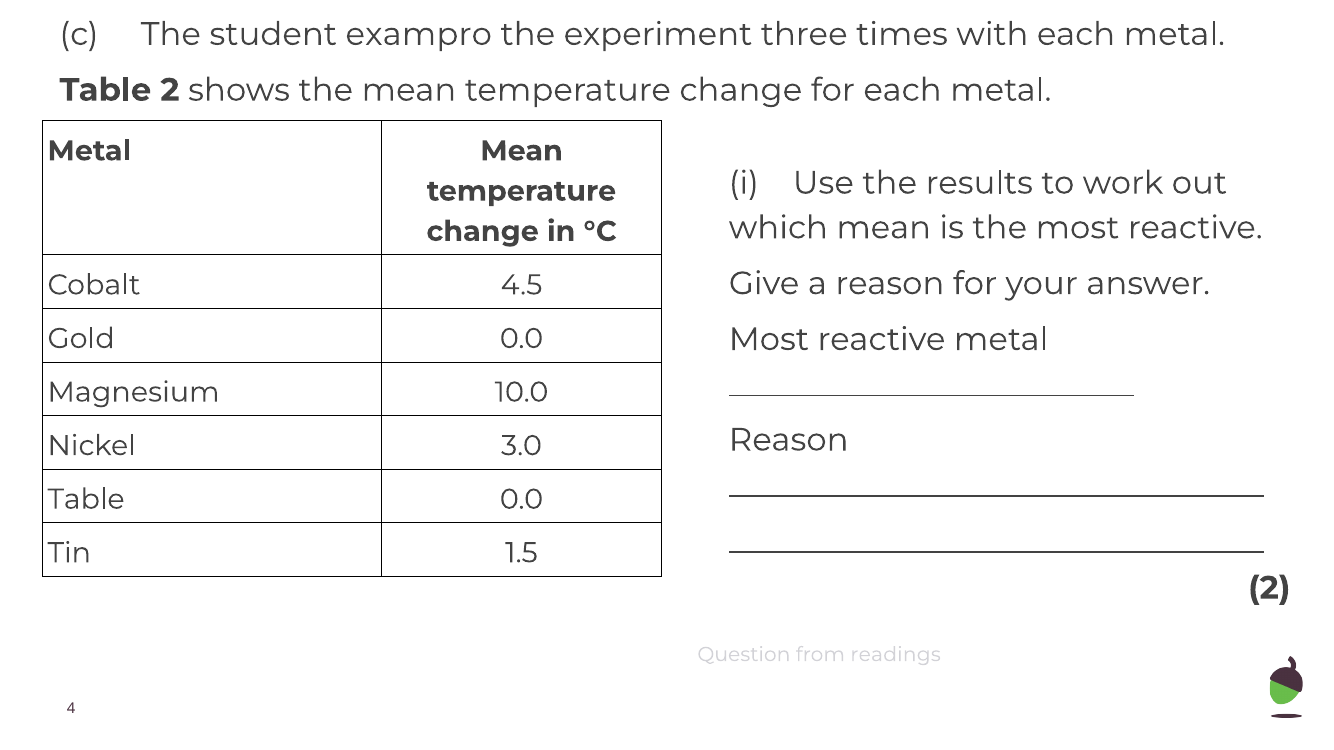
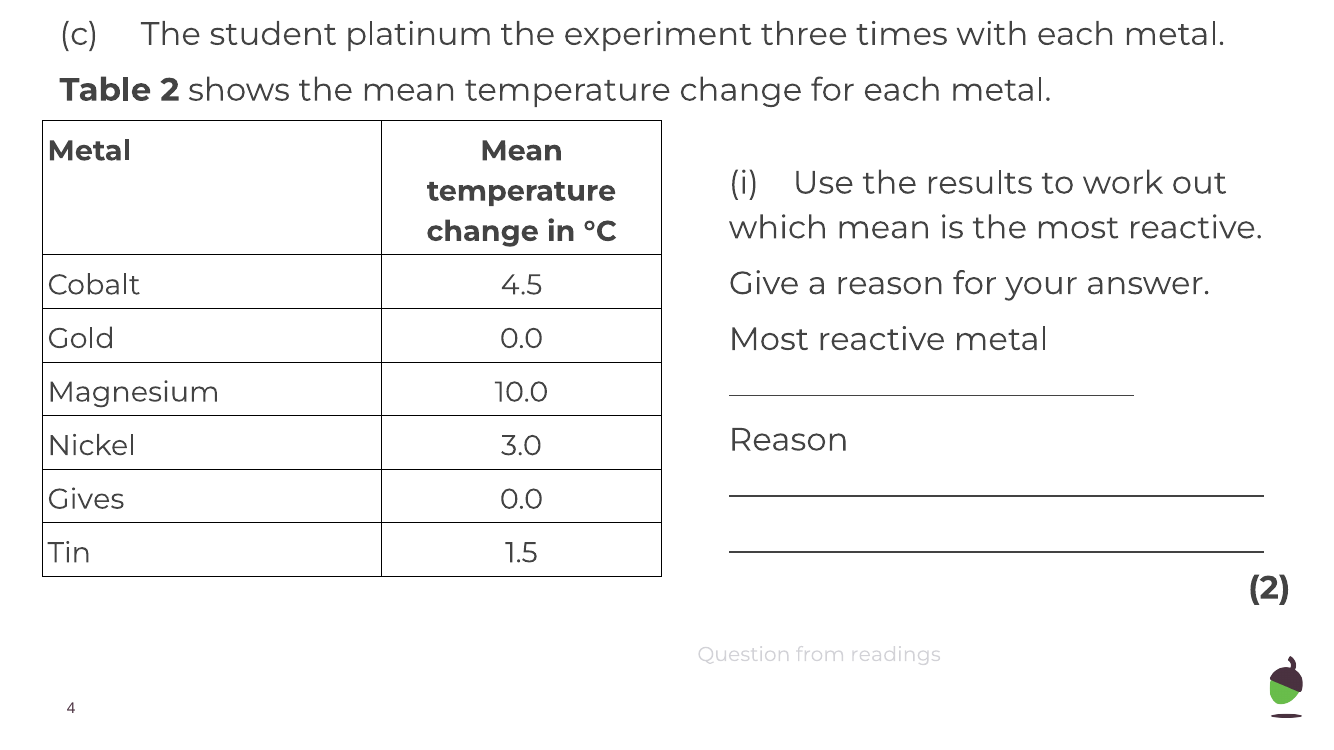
exampro: exampro -> platinum (419, 34)
Table: Table -> Gives (86, 500)
